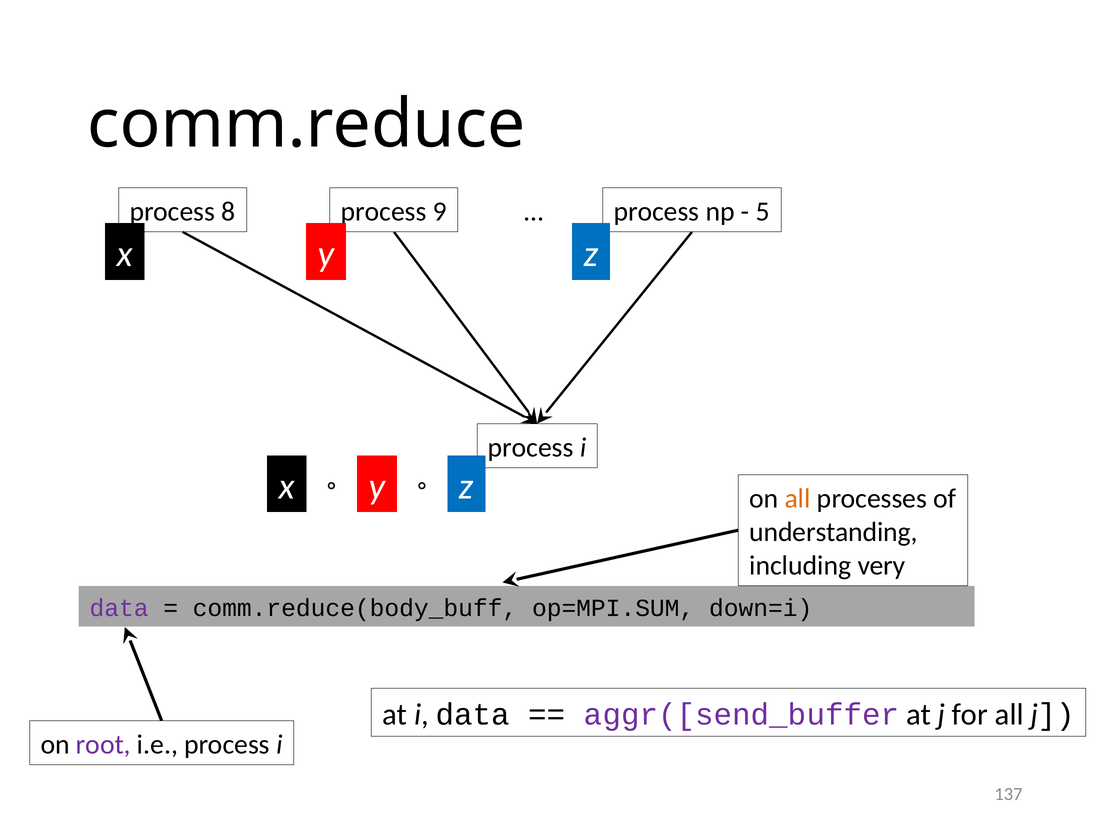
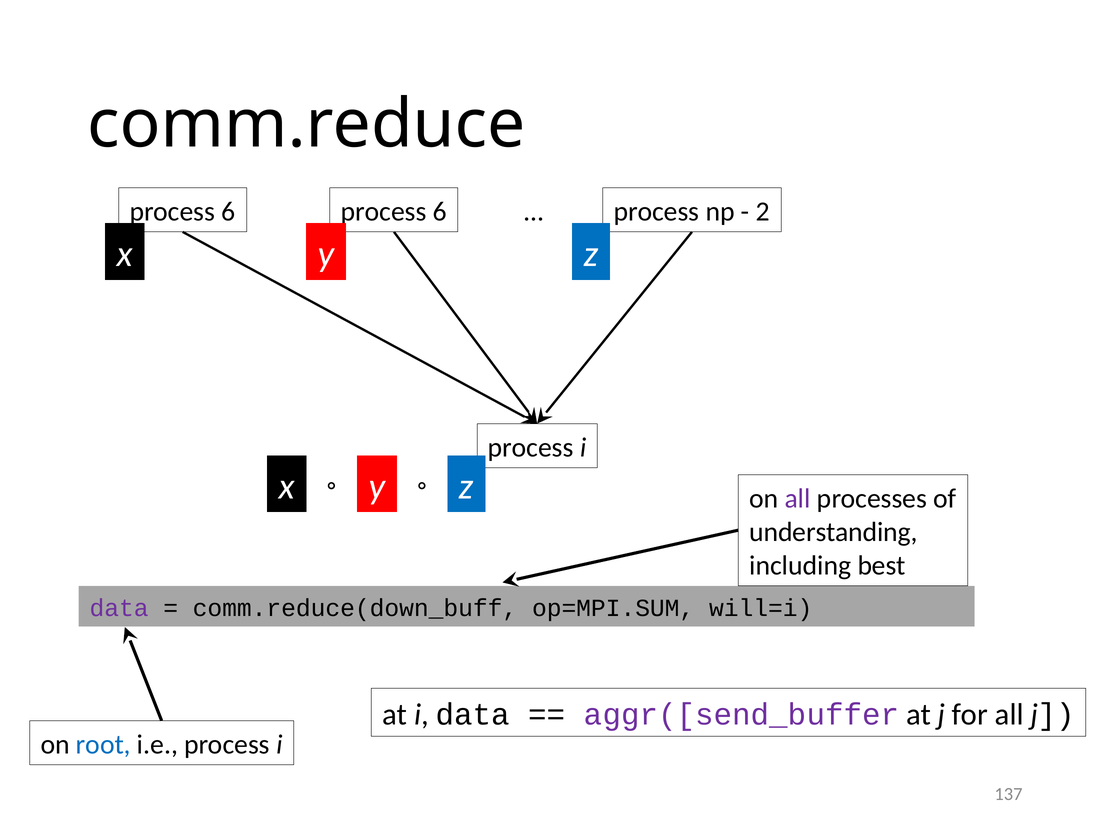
8: 8 -> 6 (228, 212)
9: 9 -> 6 (440, 212)
5: 5 -> 2 (763, 212)
all colour: orange -> purple (798, 499)
very: very -> best (881, 566)
comm.reduce(body_buff: comm.reduce(body_buff -> comm.reduce(down_buff (355, 608)
down=i: down=i -> will=i (761, 608)
root colour: purple -> blue (103, 745)
